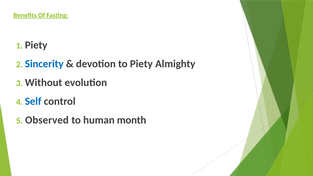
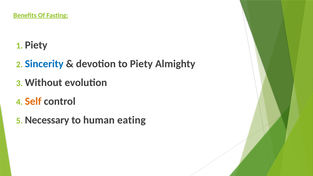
Self colour: blue -> orange (33, 101)
Observed: Observed -> Necessary (47, 120)
month: month -> eating (131, 120)
